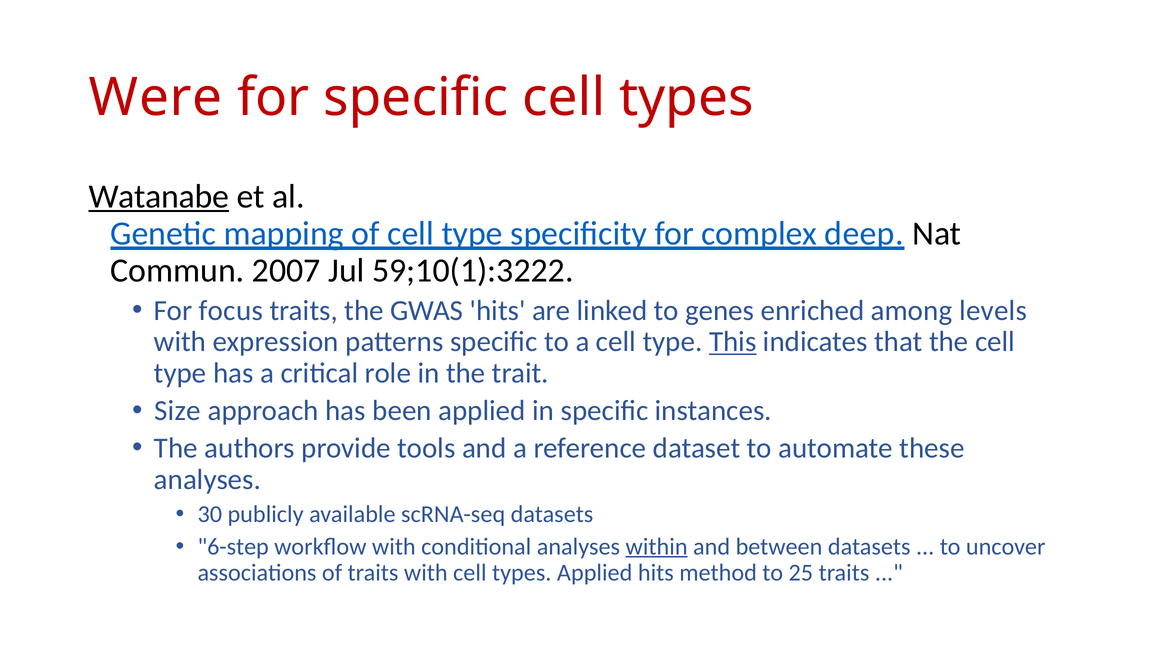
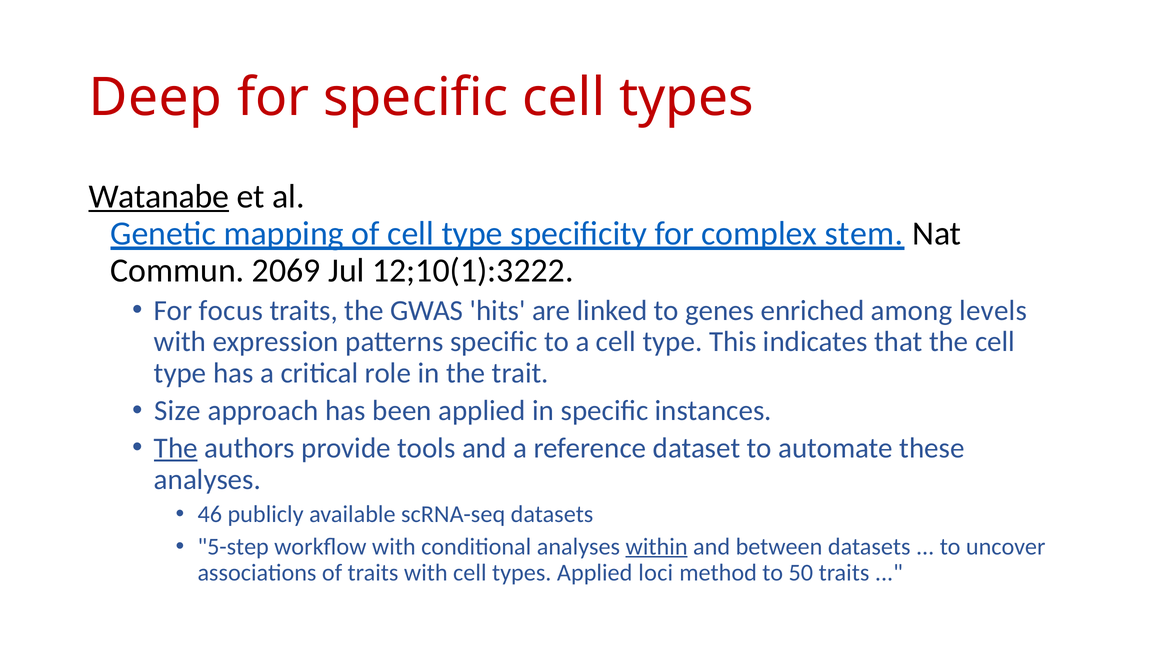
Were: Were -> Deep (156, 98)
deep: deep -> stem (864, 234)
2007: 2007 -> 2069 (286, 270)
59;10(1):3222: 59;10(1):3222 -> 12;10(1):3222 (473, 270)
This underline: present -> none (733, 342)
The underline: none -> present (176, 448)
30: 30 -> 46 (210, 514)
6-step: 6-step -> 5-step (233, 546)
Applied hits: hits -> loci (656, 572)
25: 25 -> 50 (801, 572)
